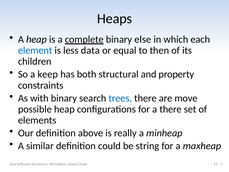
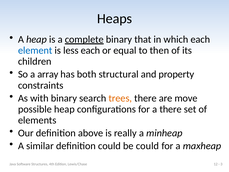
else: else -> that (143, 39)
less data: data -> each (90, 50)
keep: keep -> array (48, 74)
trees colour: blue -> orange (120, 98)
be string: string -> could (147, 146)
